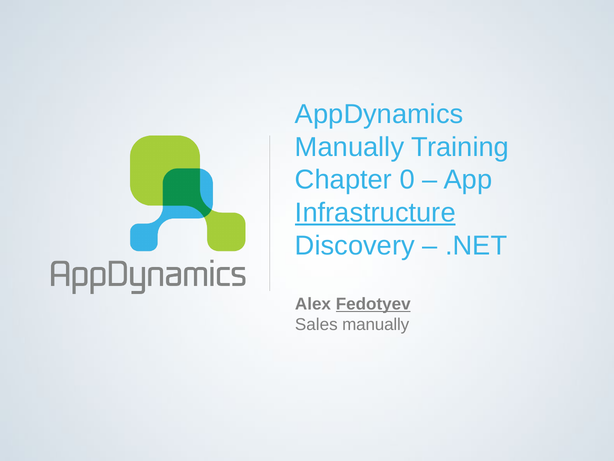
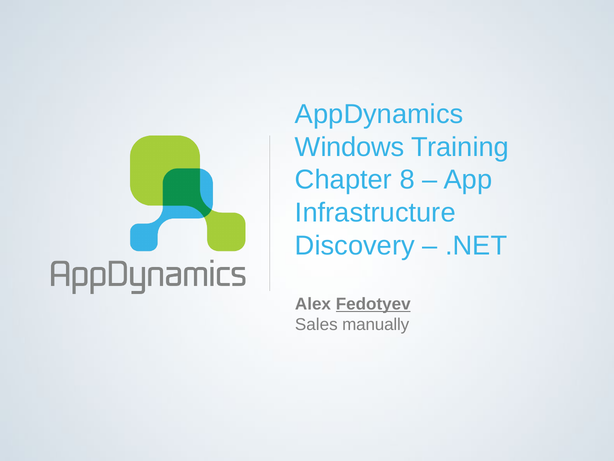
Manually: Manually -> Windows (350, 147)
0: 0 -> 8 (407, 180)
Infrastructure underline: present -> none (375, 212)
